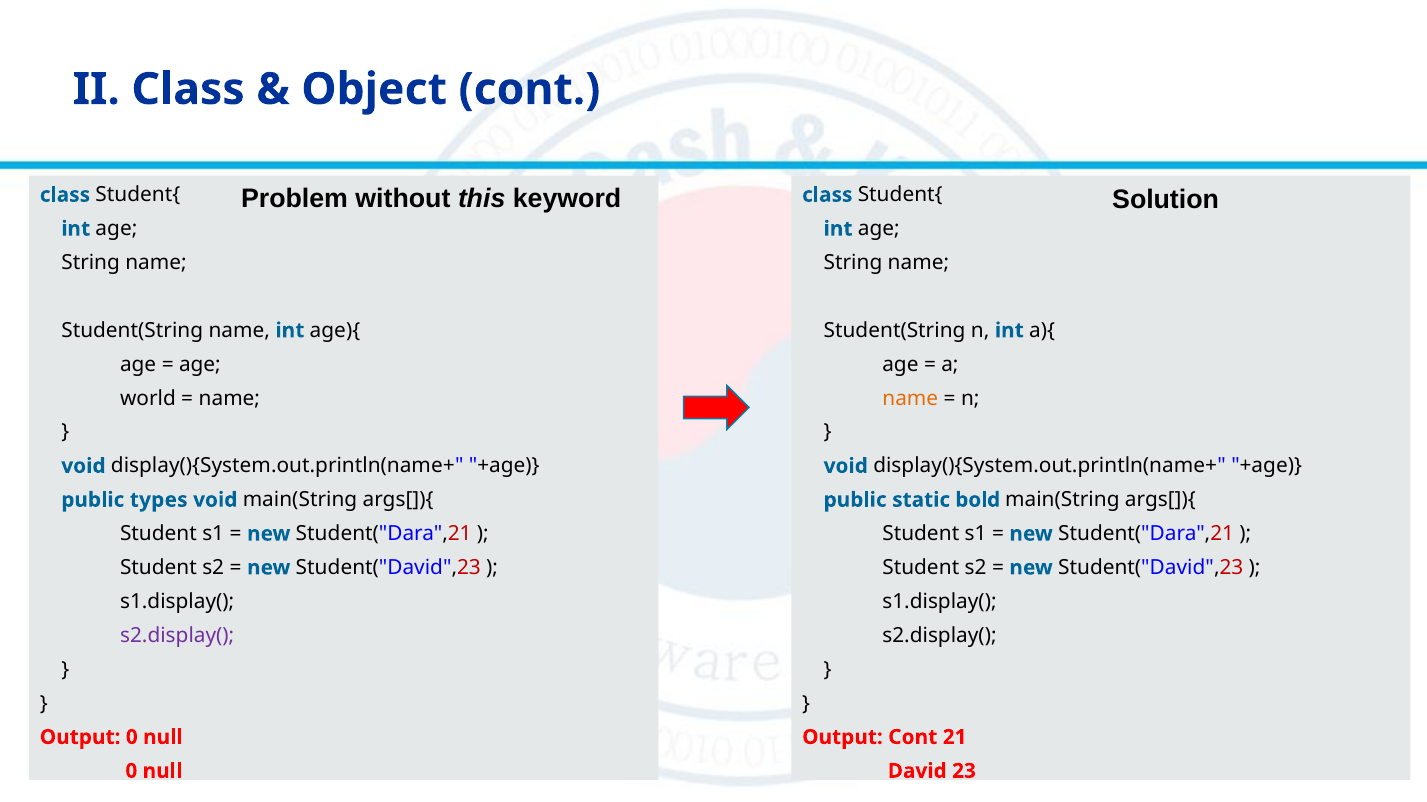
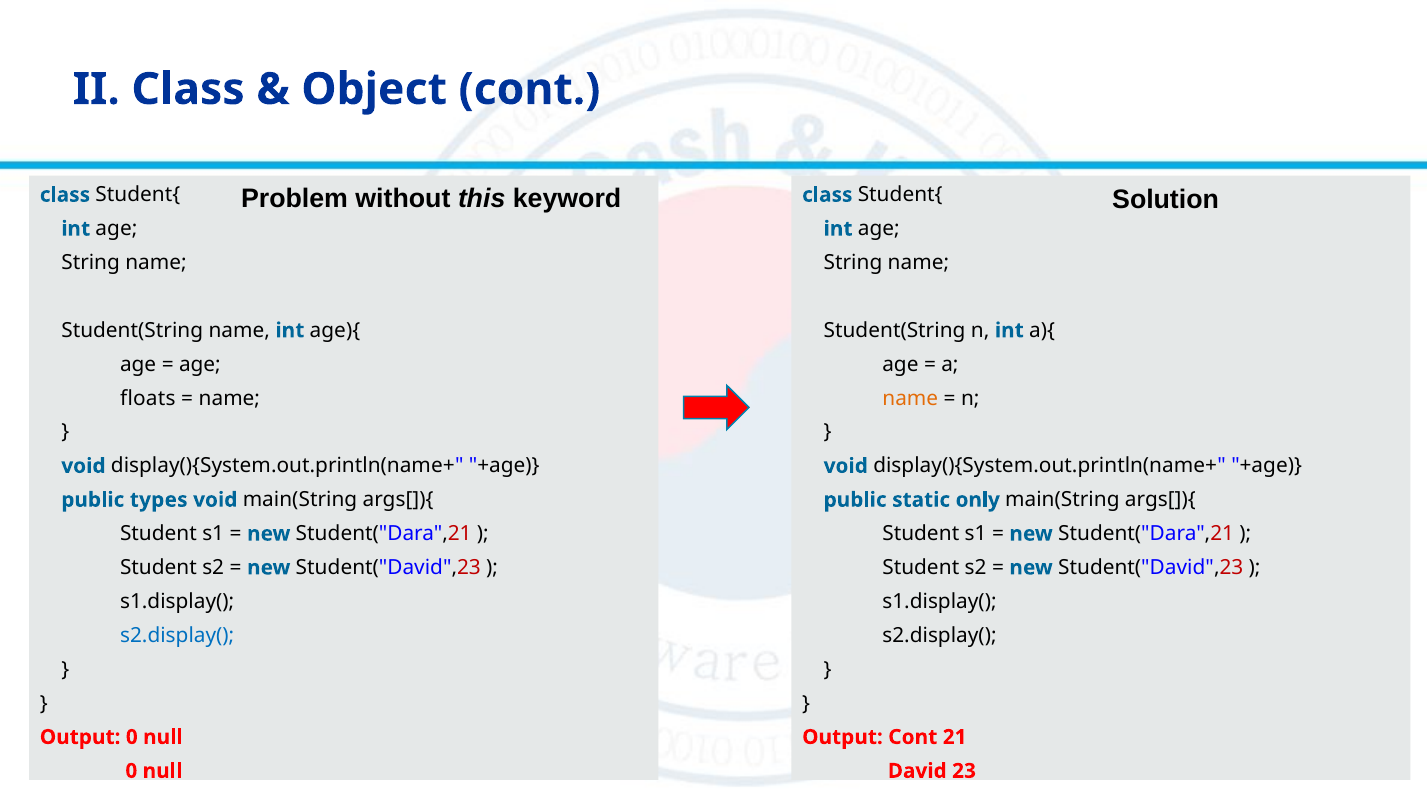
world: world -> floats (148, 399)
bold: bold -> only (978, 500)
s2.display( colour: purple -> blue (177, 636)
